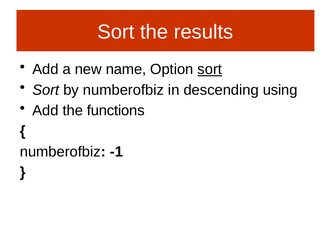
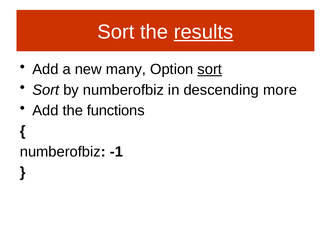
results underline: none -> present (204, 32)
name: name -> many (126, 69)
using: using -> more (280, 90)
